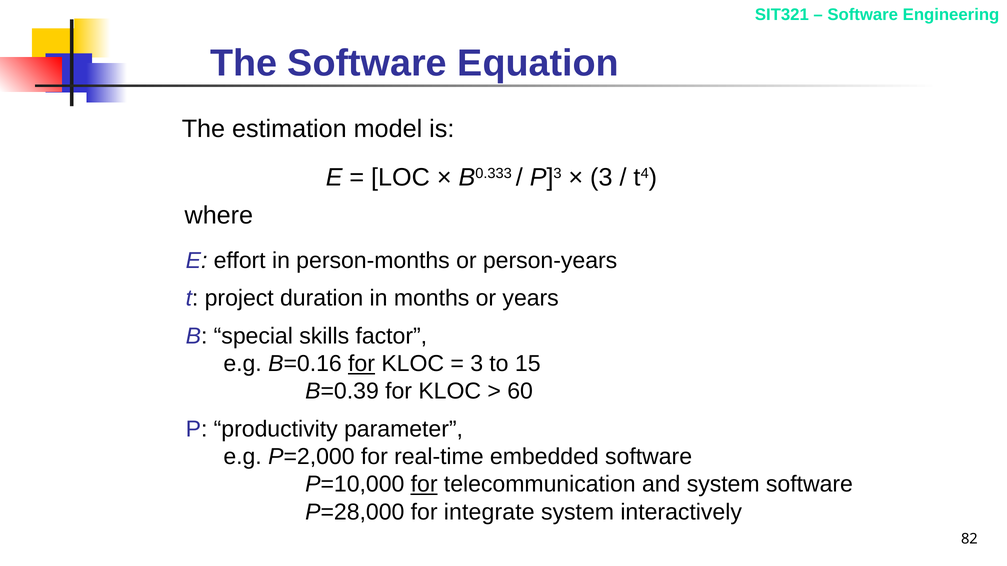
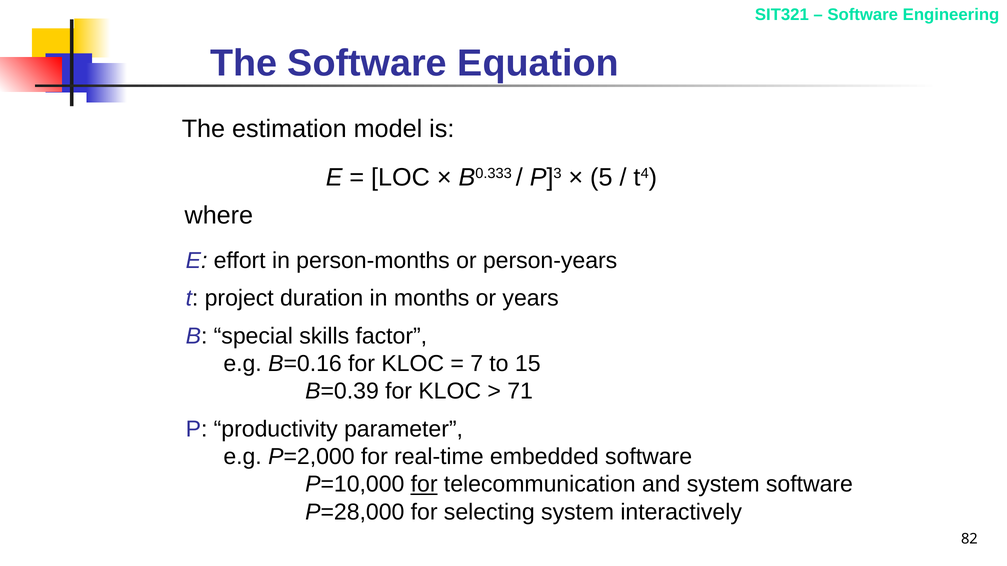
3: 3 -> 5 (601, 178)
for underline: present -> none (362, 364)
3: 3 -> 7 (477, 364)
60: 60 -> 71 (520, 392)
integrate: integrate -> selecting (489, 512)
